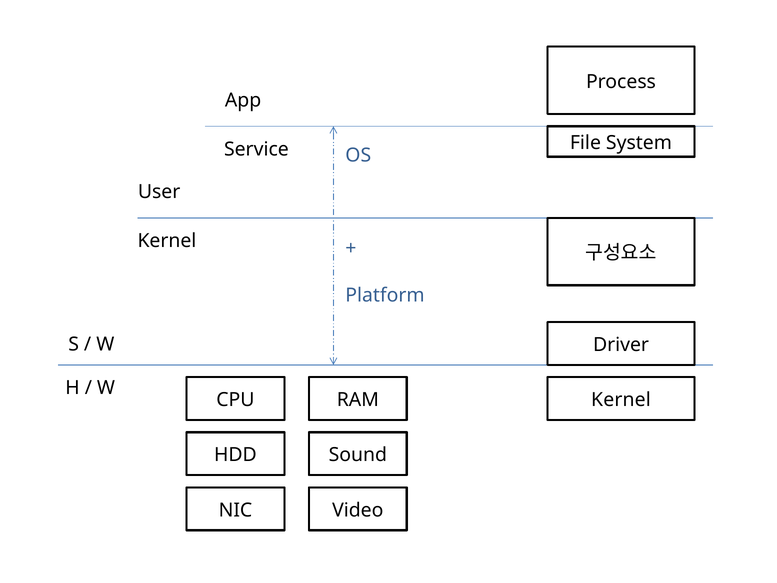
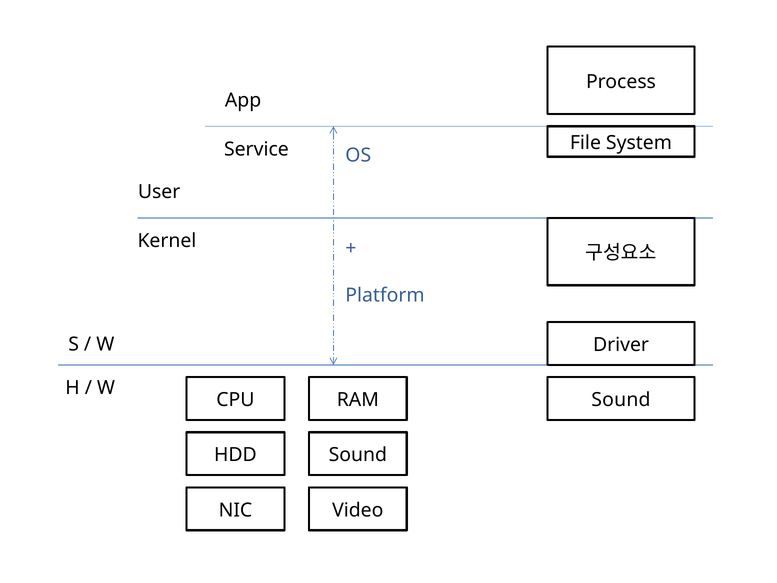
Kernel: Kernel -> Sound (621, 400)
